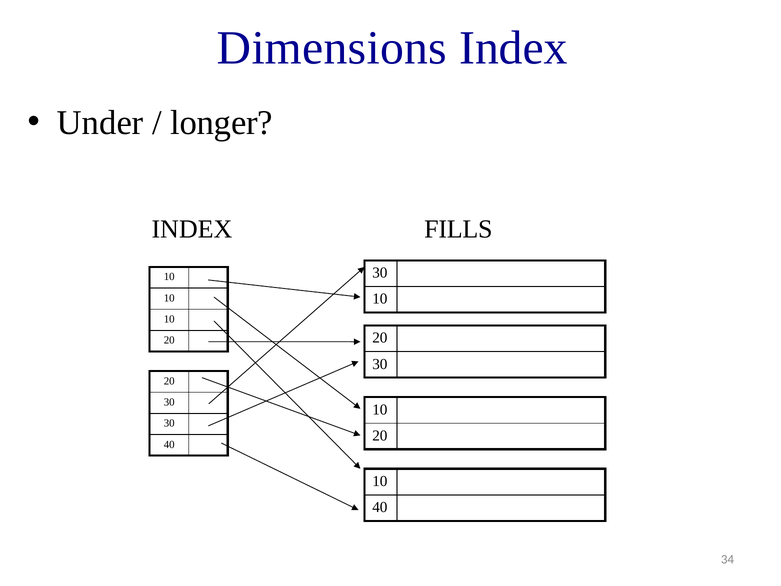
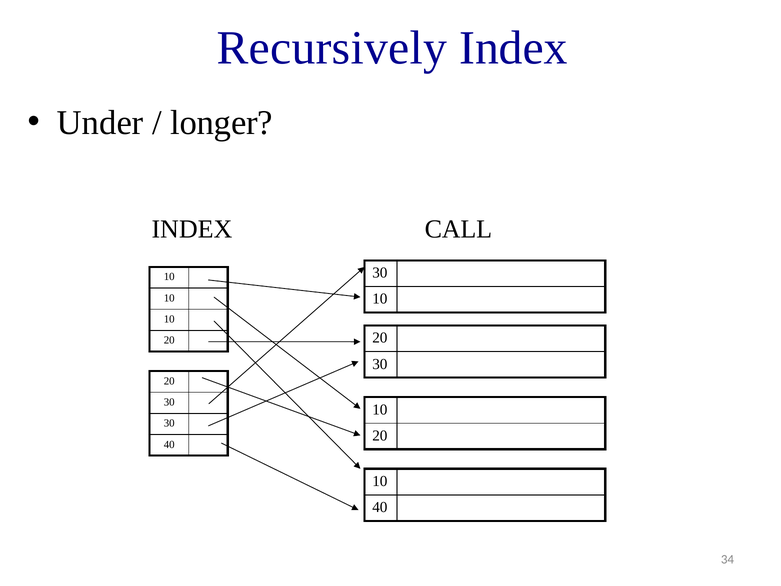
Dimensions: Dimensions -> Recursively (332, 48)
FILLS: FILLS -> CALL (458, 229)
